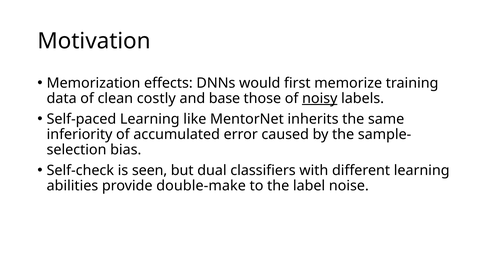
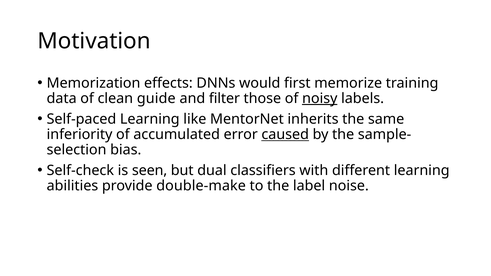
costly: costly -> guide (156, 98)
base: base -> filter (224, 98)
caused underline: none -> present (285, 135)
